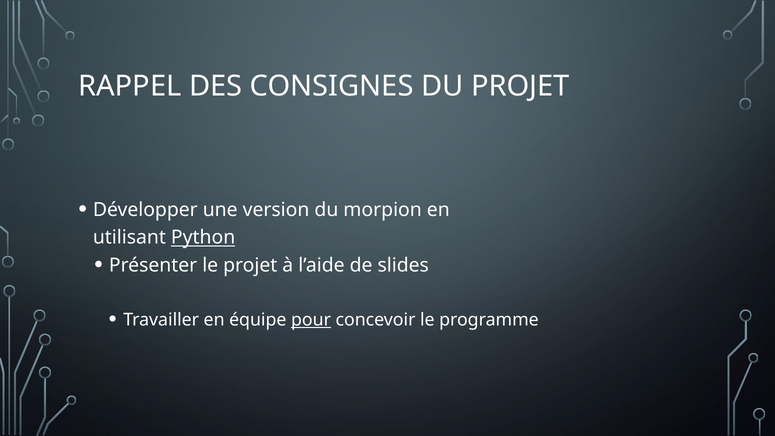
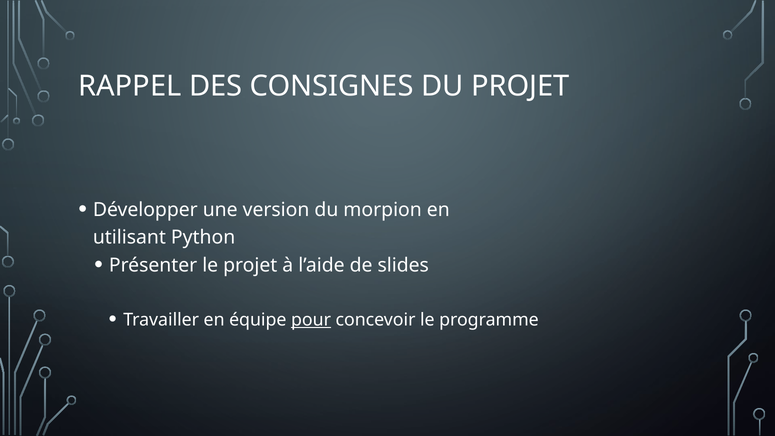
Python underline: present -> none (203, 238)
